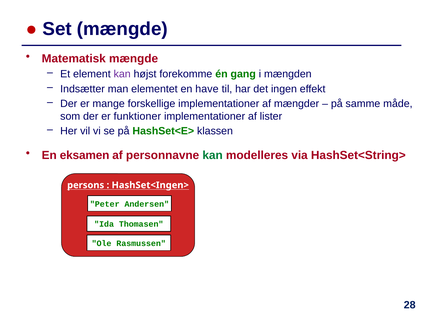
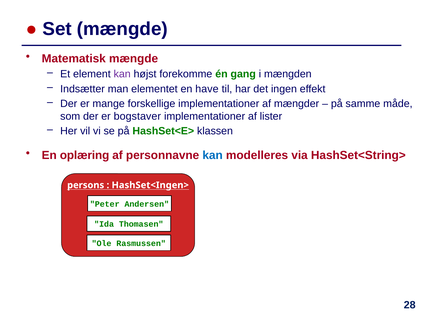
funktioner: funktioner -> bogstaver (137, 116)
eksamen: eksamen -> oplæring (85, 155)
kan colour: green -> blue (213, 155)
